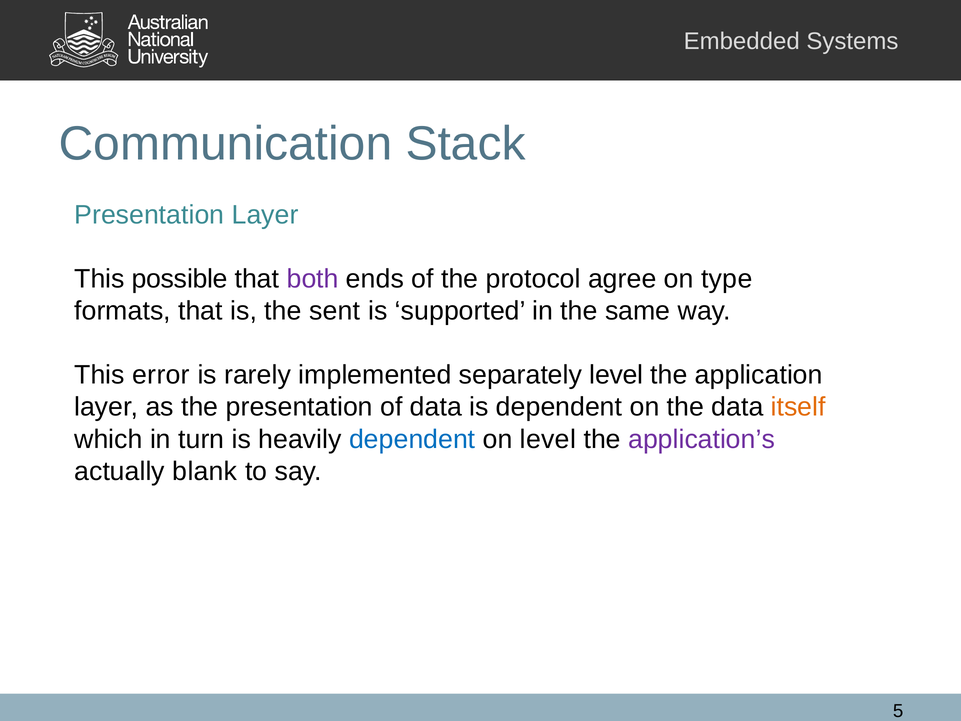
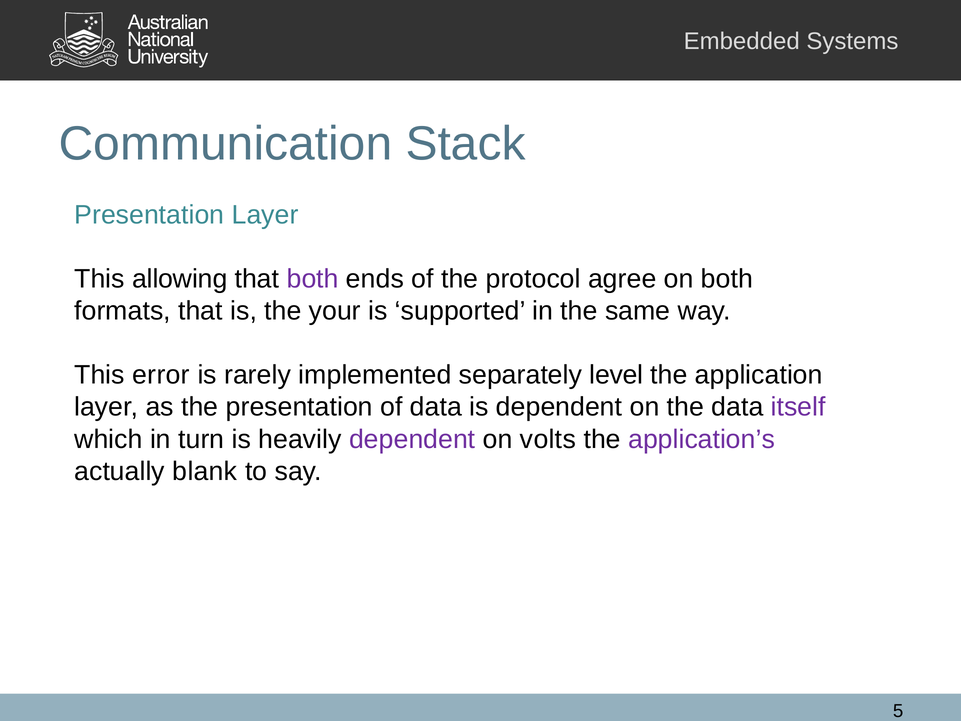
possible: possible -> allowing (180, 279)
on type: type -> both (727, 279)
sent: sent -> your (335, 311)
itself colour: orange -> purple (798, 407)
dependent colour: blue -> purple (412, 439)
on level: level -> volts (548, 439)
